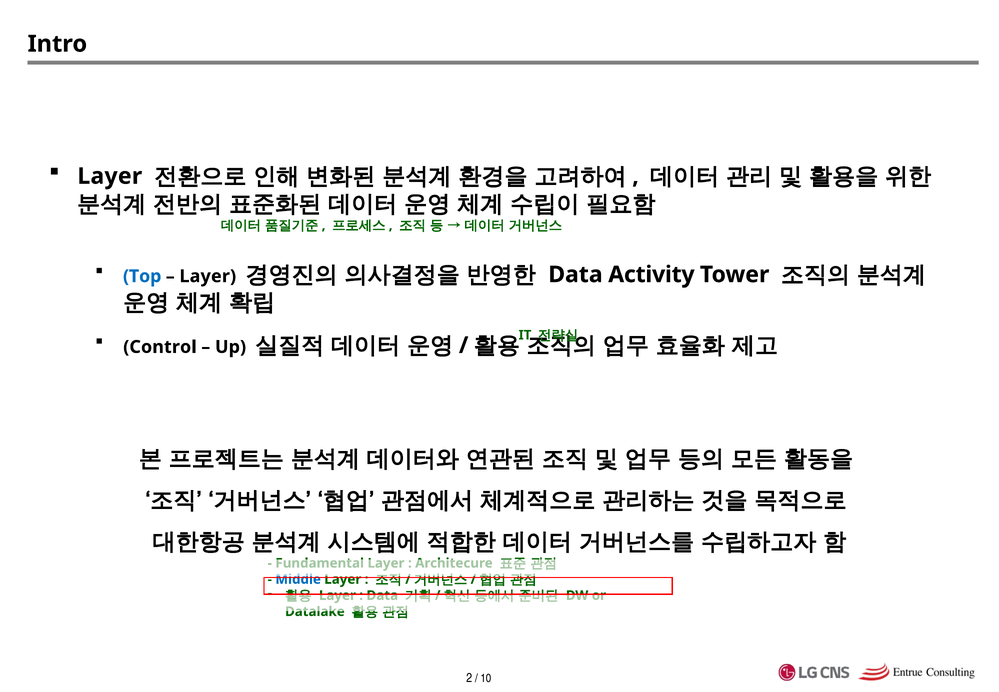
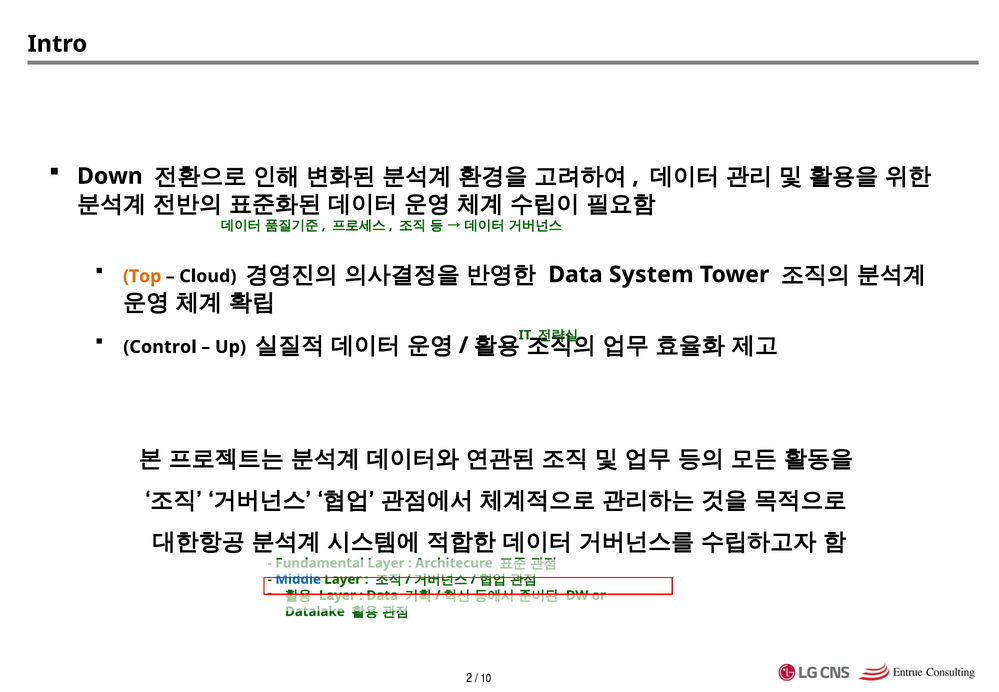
Layer: Layer -> Down (110, 176)
Top colour: blue -> orange (142, 276)
Layer: Layer -> Cloud (208, 276)
Activity: Activity -> System (651, 274)
